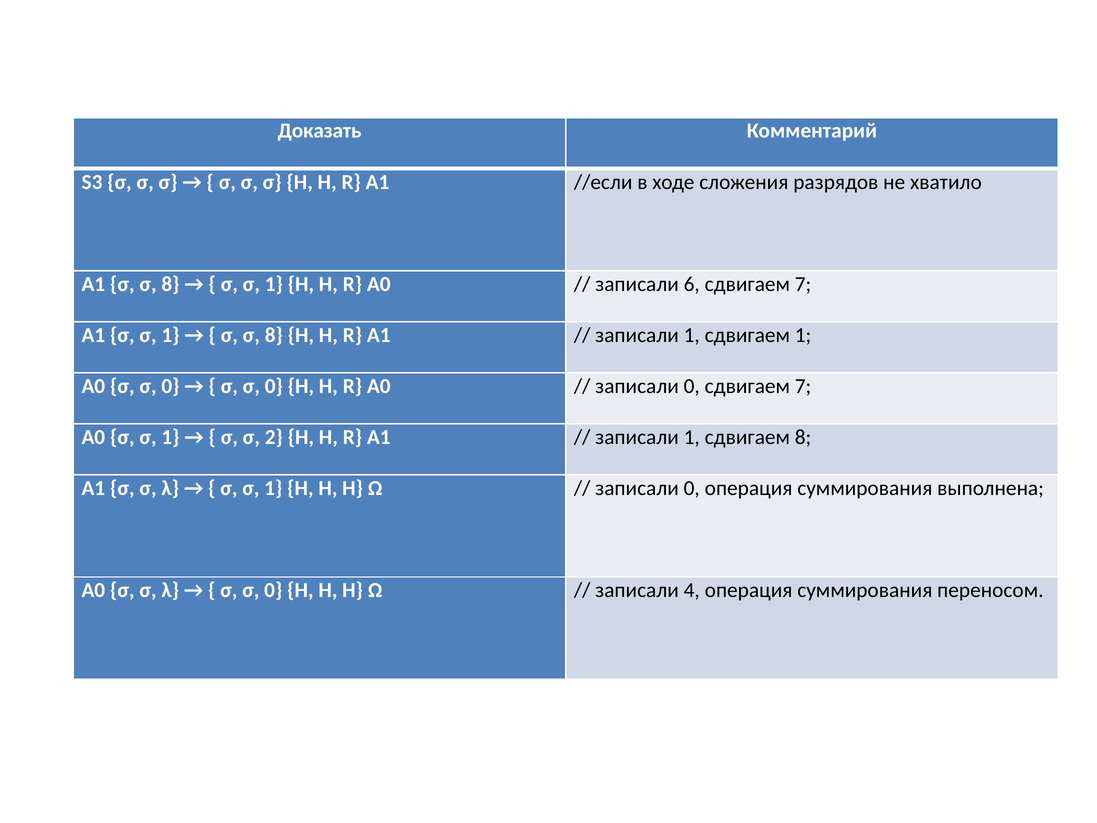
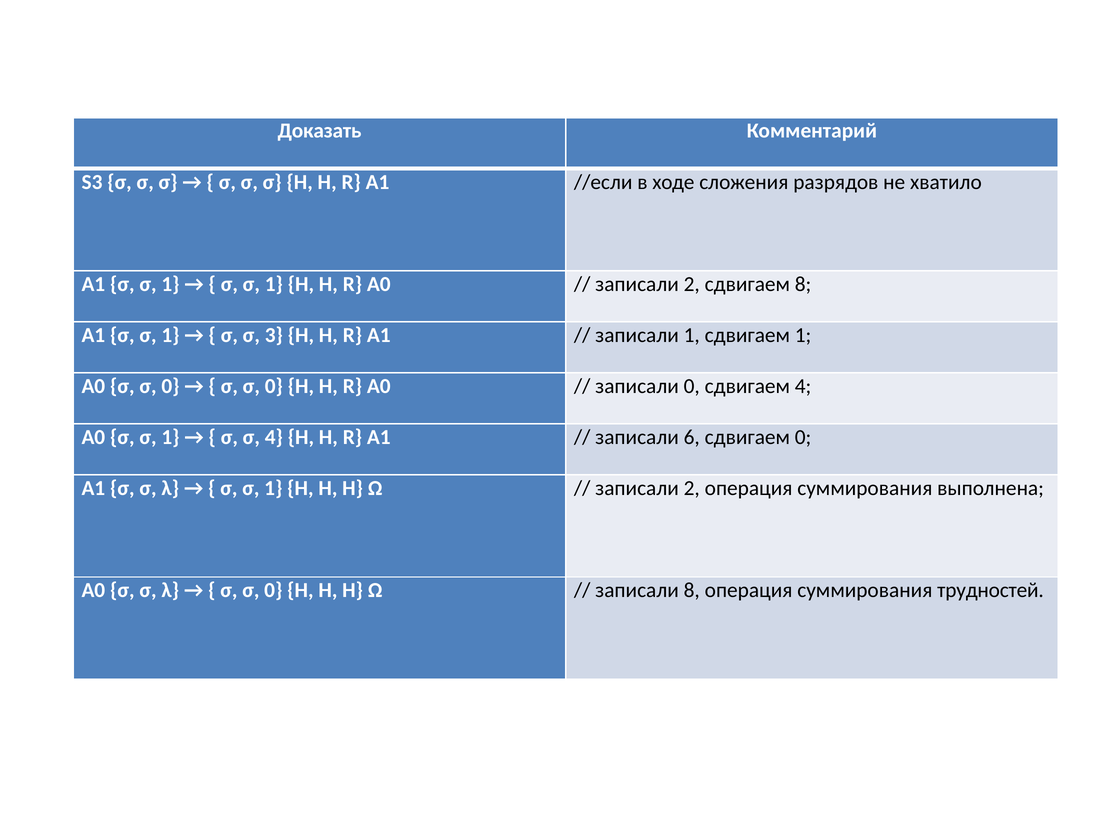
8: 8 -> 1 (170, 284)
6: 6 -> 2 (692, 284)
7: 7 -> 8 (803, 284)
8: 8 -> 3 (274, 335)
0 сдвигаем 7: 7 -> 4 (803, 386)
σ 2: 2 -> 4 (274, 437)
1: 1 -> 6 (692, 437)
сдвигаем 8: 8 -> 0 (803, 437)
0: 0 -> 2 (692, 488)
записали 4: 4 -> 8 (692, 590)
переносом: переносом -> трудностей (991, 590)
